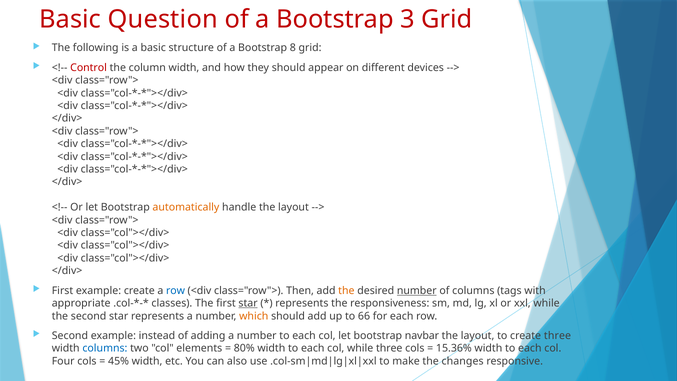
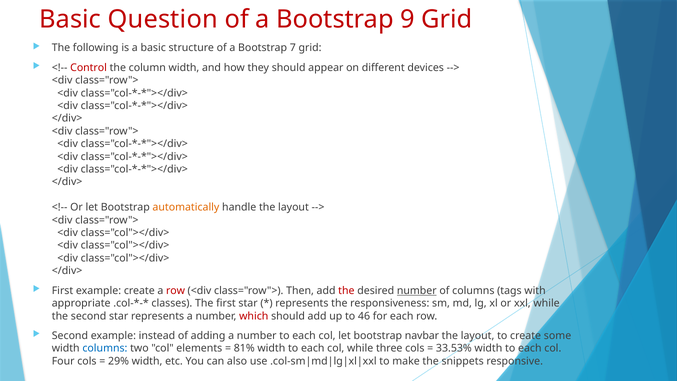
3: 3 -> 9 (408, 20)
8: 8 -> 7 (293, 48)
row colour: blue -> red (176, 290)
the colour: orange -> red (346, 290)
star underline: present -> none (248, 303)
which colour: orange -> red (254, 316)
66: 66 -> 46 (364, 316)
create three: three -> some (558, 336)
80%: 80% -> 81% (244, 348)
15.36%: 15.36% -> 33.53% (454, 348)
45%: 45% -> 29% (119, 361)
changes: changes -> snippets (463, 361)
